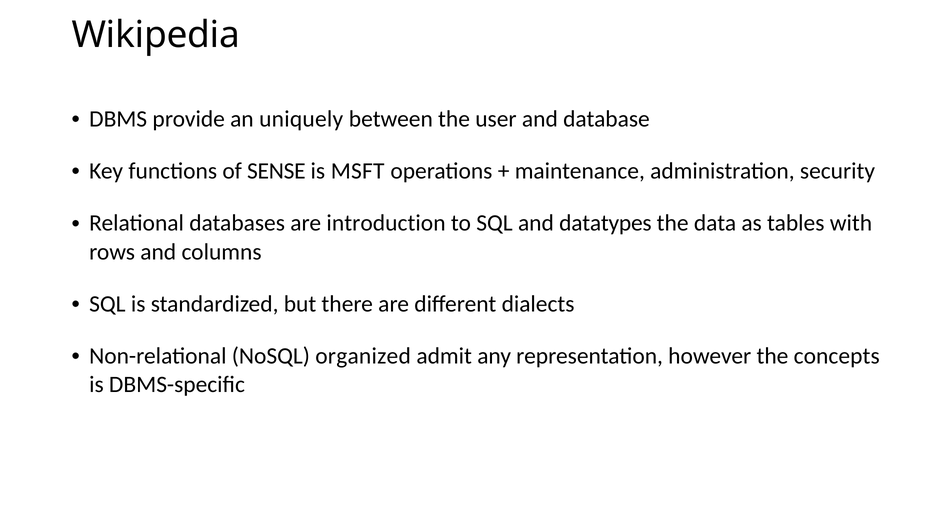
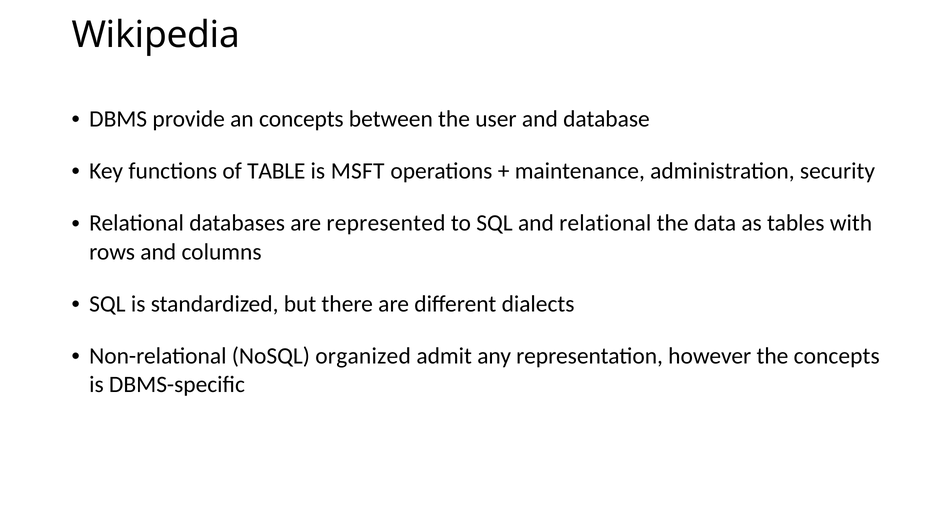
an uniquely: uniquely -> concepts (301, 119)
SENSE: SENSE -> TABLE (276, 171)
introduction: introduction -> represented (386, 223)
and datatypes: datatypes -> relational (605, 223)
